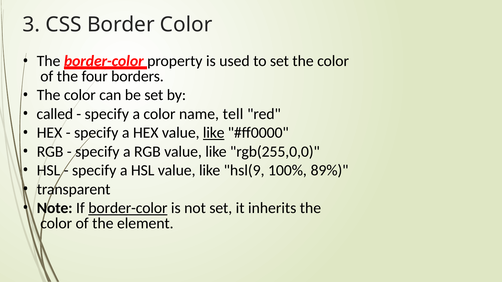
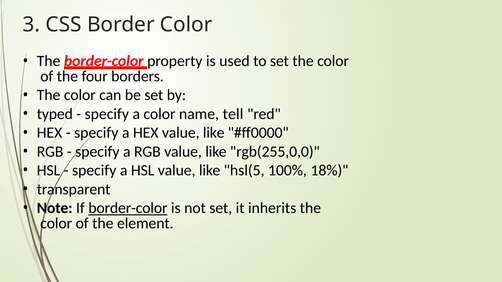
called: called -> typed (55, 114)
like underline: present -> none (214, 133)
hsl(9: hsl(9 -> hsl(5 (244, 171)
89%: 89% -> 18% (330, 171)
